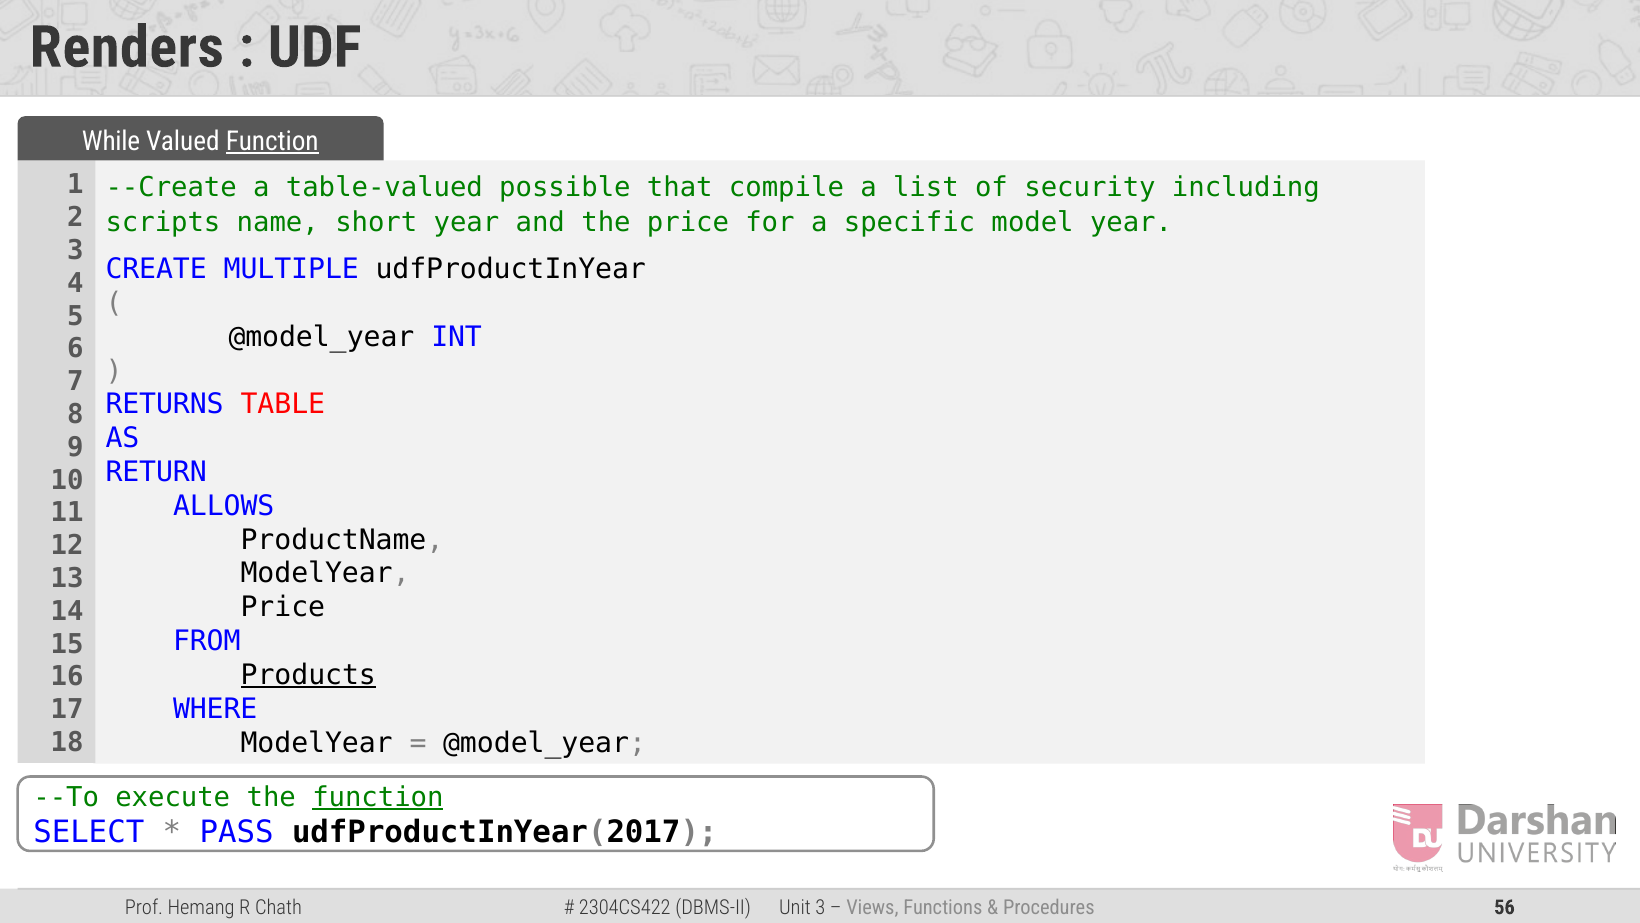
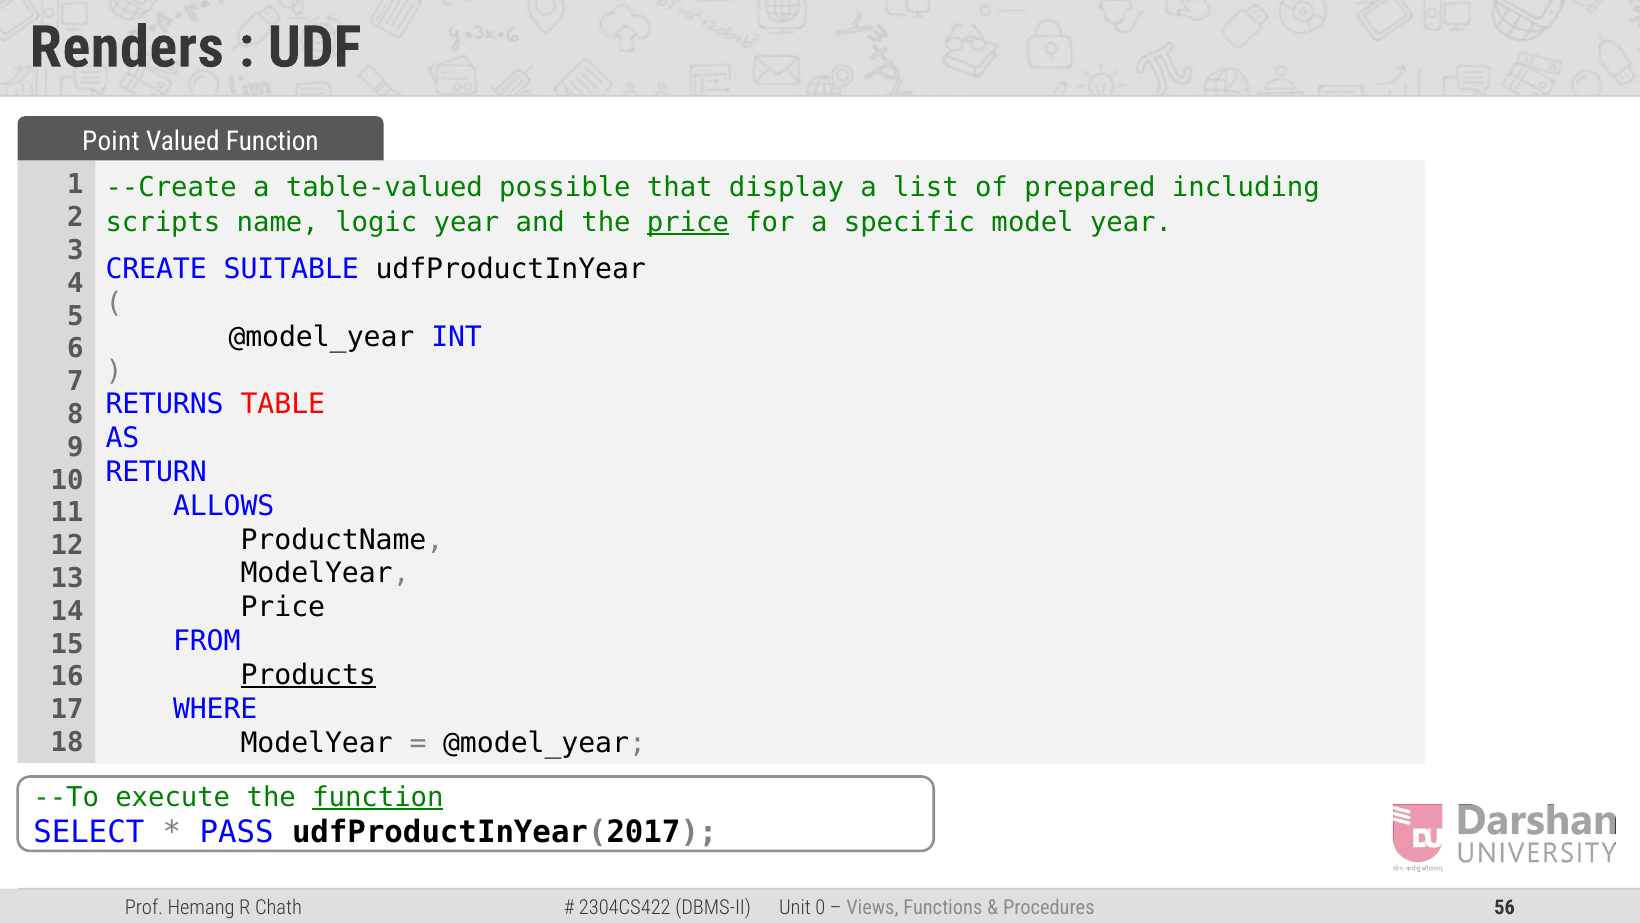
While: While -> Point (111, 141)
Function underline: present -> none (272, 141)
compile: compile -> display (786, 187)
security: security -> prepared (1090, 187)
short: short -> logic (376, 222)
price underline: none -> present (688, 222)
MULTIPLE: MULTIPLE -> SUITABLE (291, 269)
3: 3 -> 0 (820, 907)
